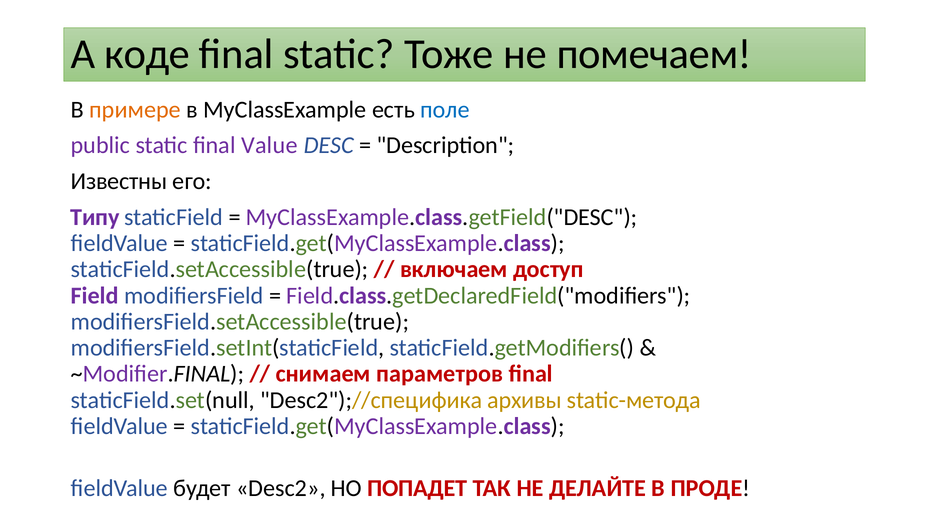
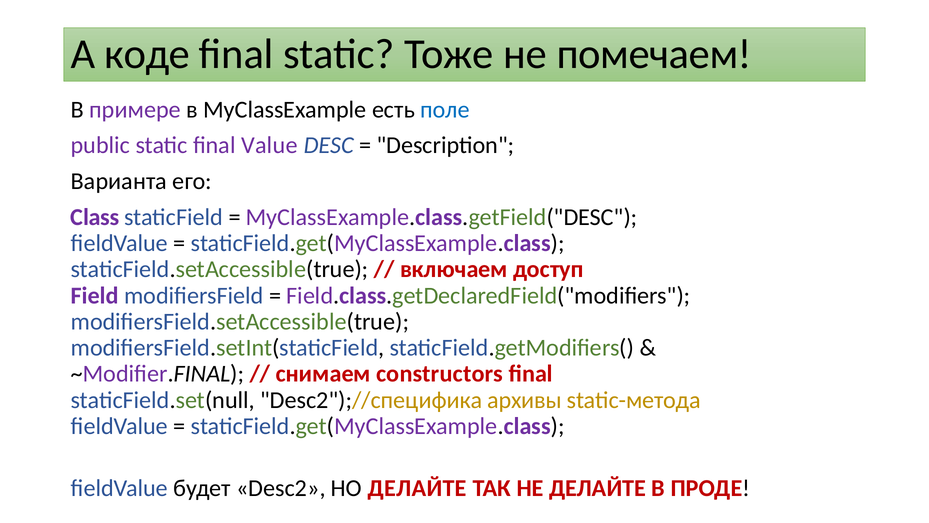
примере colour: orange -> purple (135, 110)
Известны: Известны -> Варианта (119, 181)
Типу: Типу -> Class (95, 217)
параметров: параметров -> constructors (440, 374)
НО ПОПАДЕТ: ПОПАДЕТ -> ДЕЛАЙТЕ (417, 488)
